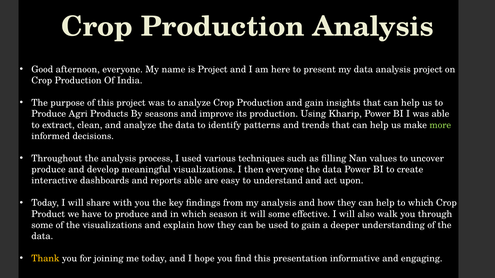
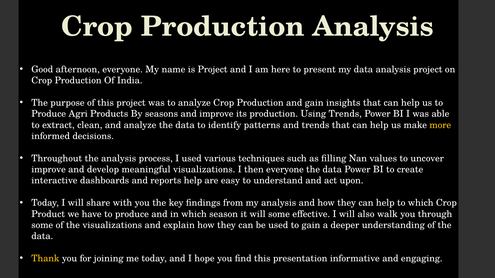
Using Kharip: Kharip -> Trends (345, 114)
more colour: light green -> yellow (440, 125)
produce: produce -> improve (49, 170)
reports able: able -> help (193, 181)
